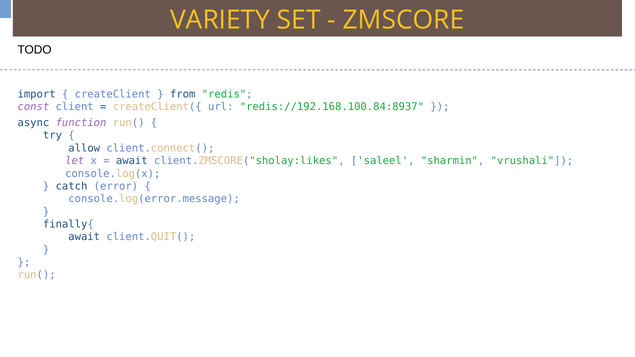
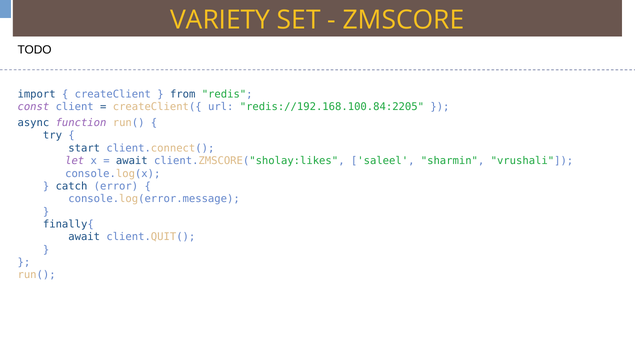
redis://192.168.100.84:8937: redis://192.168.100.84:8937 -> redis://192.168.100.84:2205 (332, 107)
allow: allow -> start (84, 148)
